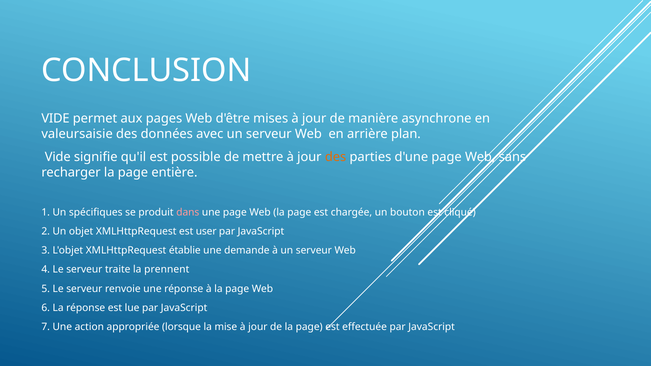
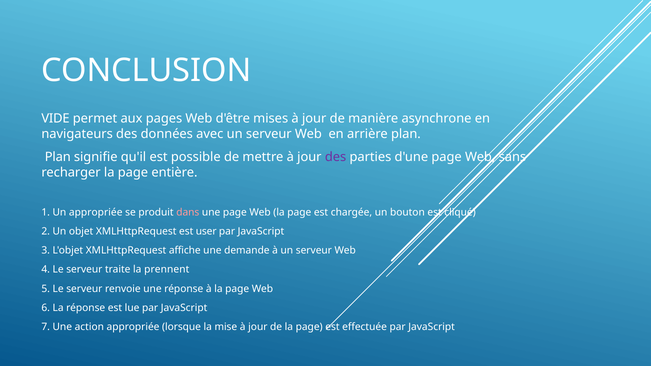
valeursaisie: valeursaisie -> navigateurs (77, 134)
Vide: Vide -> Plan (58, 157)
des colour: orange -> purple (336, 157)
Un spécifiques: spécifiques -> appropriée (96, 212)
établie: établie -> affiche (185, 251)
